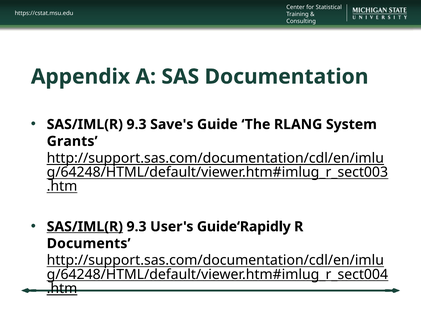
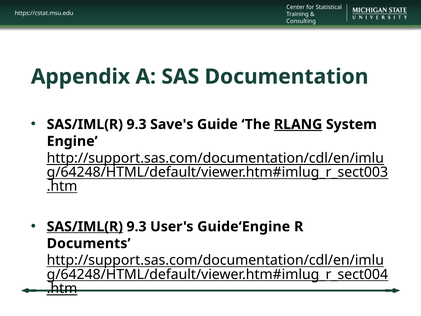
RLANG underline: none -> present (298, 124)
Grants: Grants -> Engine (72, 141)
Guide‘Rapidly: Guide‘Rapidly -> Guide‘Engine (244, 226)
